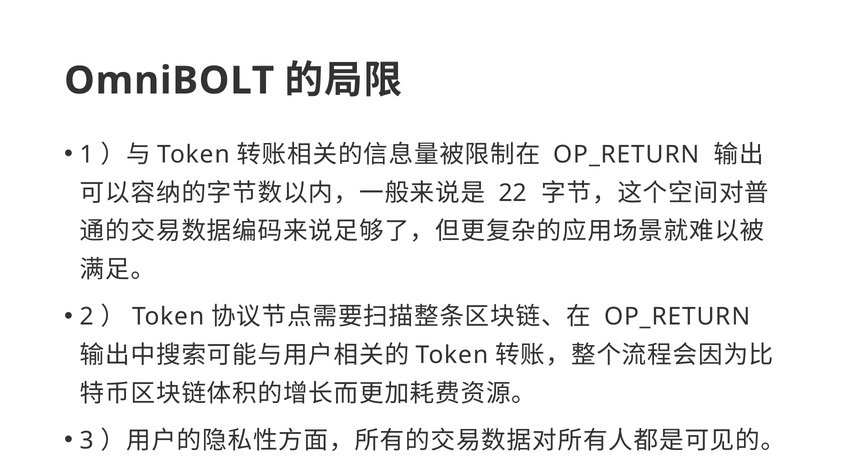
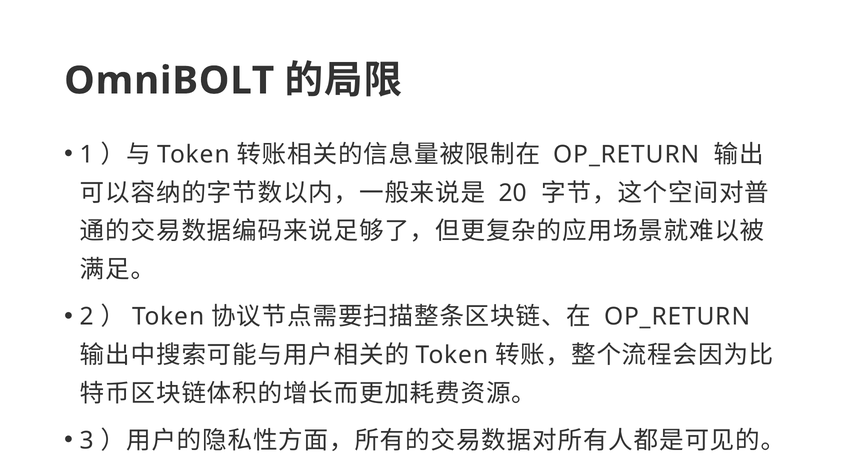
22: 22 -> 20 (513, 193)
